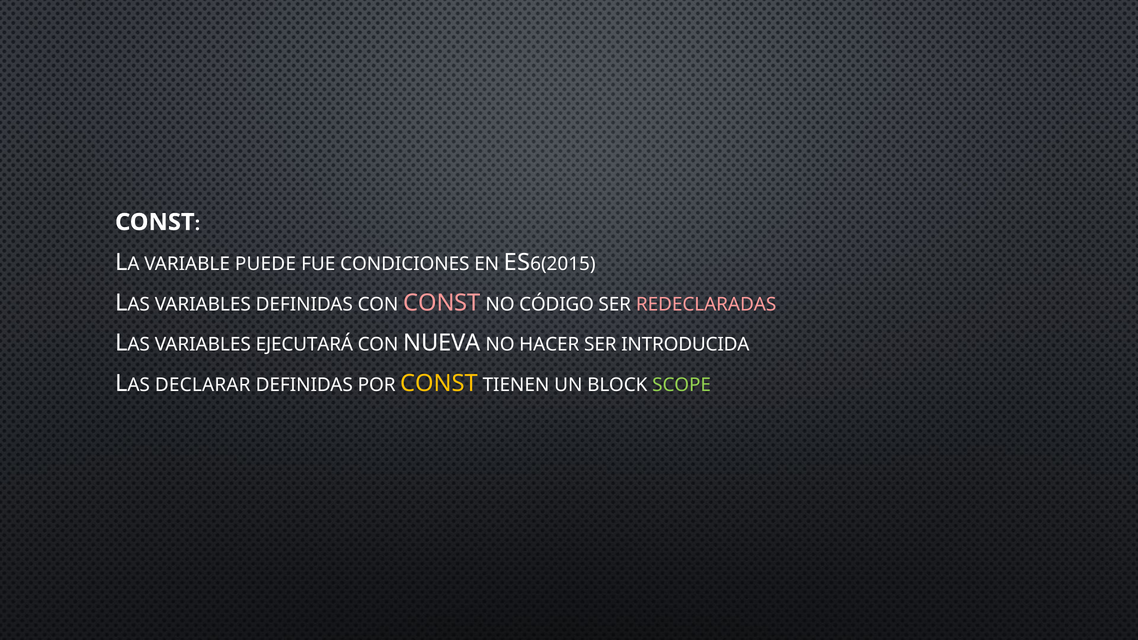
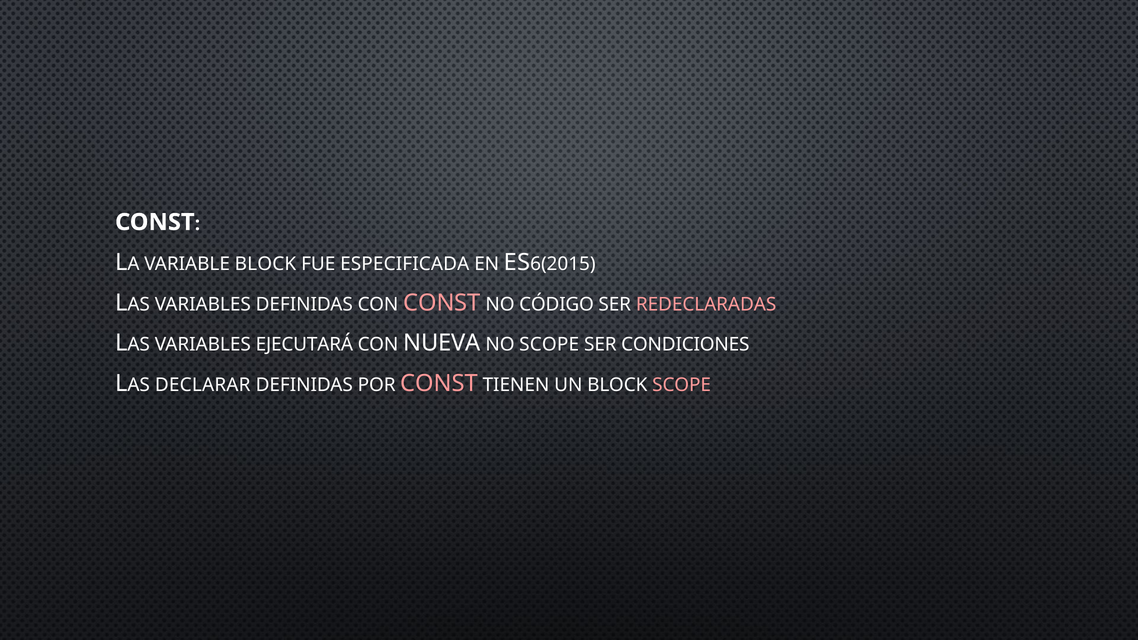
VARIABLE PUEDE: PUEDE -> BLOCK (265, 264)
CONDICIONES: CONDICIONES -> ESPECIFICADA (405, 264)
NO HACER: HACER -> SCOPE (549, 345)
INTRODUCIDA: INTRODUCIDA -> CONDICIONES (685, 345)
CONST colour: yellow -> pink (439, 384)
SCOPE colour: light green -> pink (682, 385)
